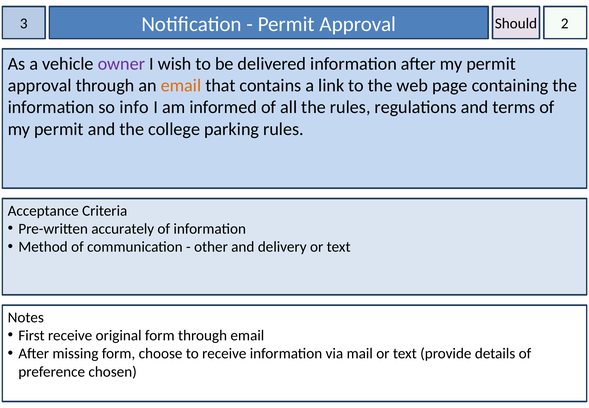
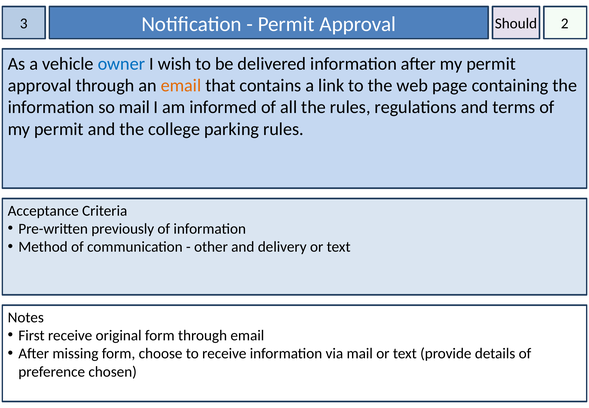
owner colour: purple -> blue (121, 64)
so info: info -> mail (134, 107)
accurately: accurately -> previously (123, 229)
